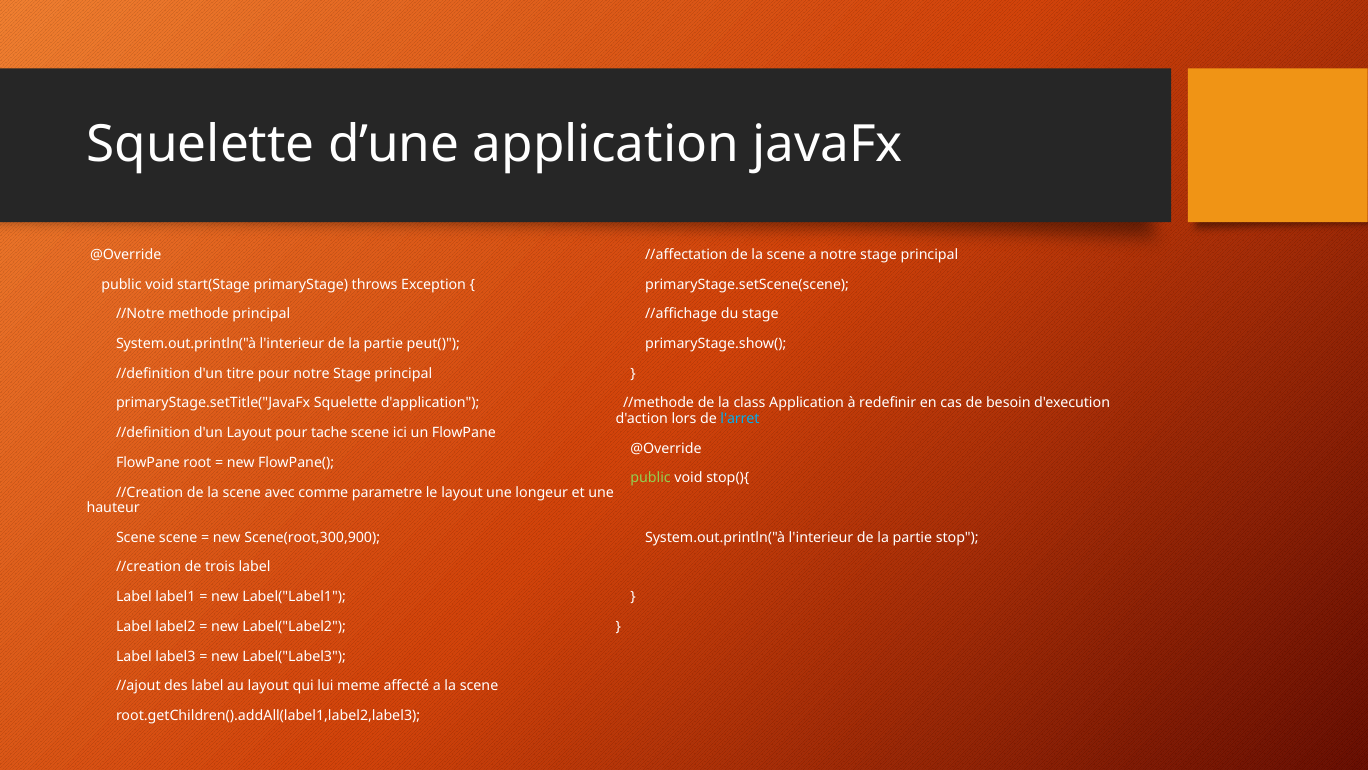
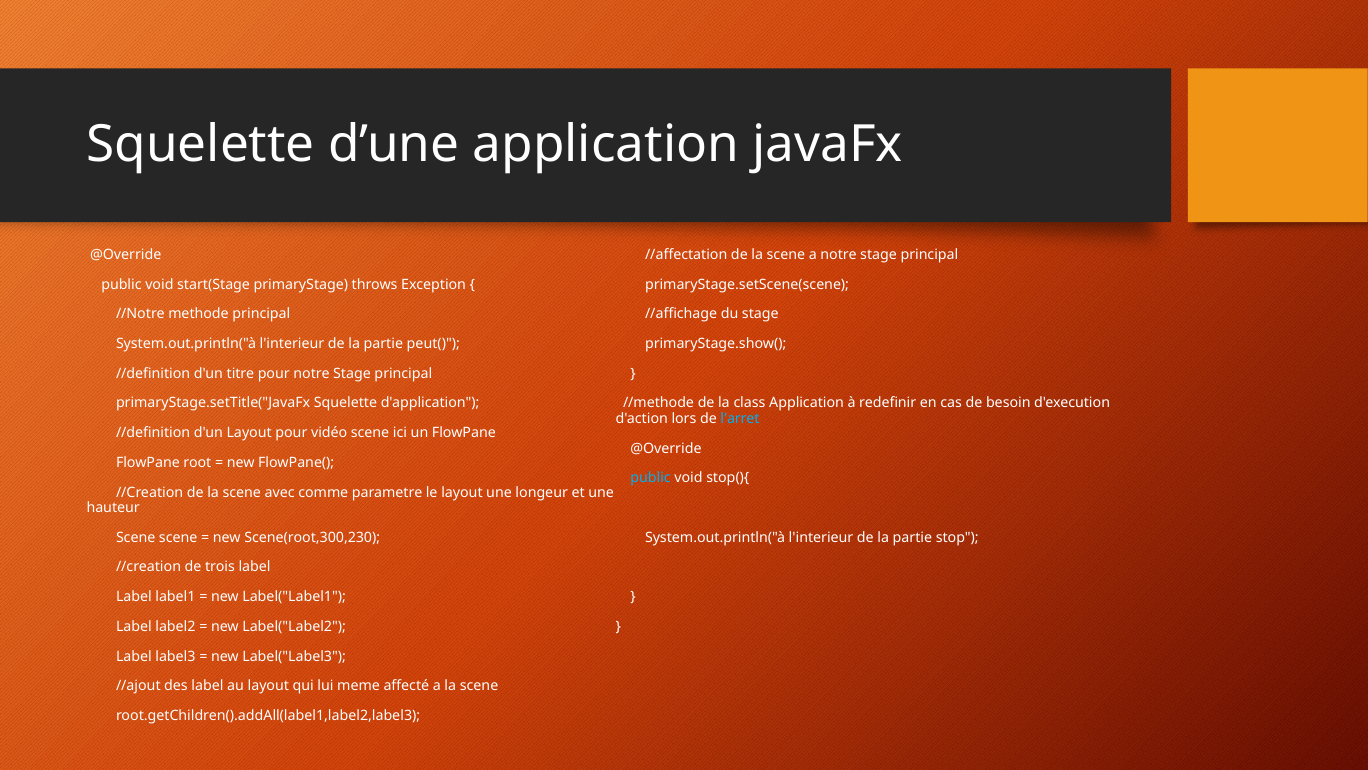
tache: tache -> vidéo (329, 433)
public colour: light green -> light blue (651, 478)
Scene(root,300,900: Scene(root,300,900 -> Scene(root,300,230 (312, 537)
